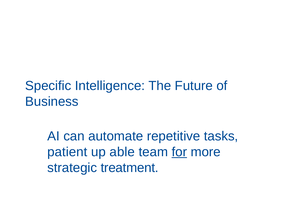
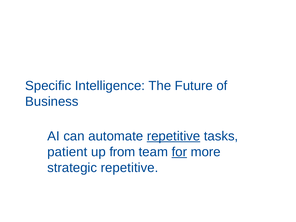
repetitive underline: none -> present (174, 136)
able: able -> from (122, 152)
strategic treatment: treatment -> repetitive (130, 168)
